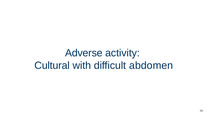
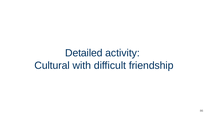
Adverse: Adverse -> Detailed (84, 53)
abdomen: abdomen -> friendship (151, 65)
